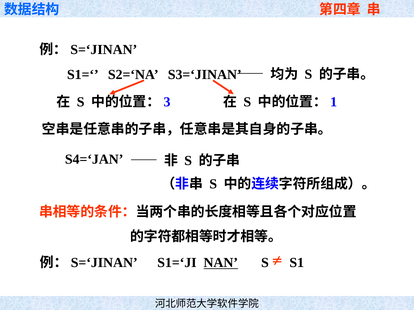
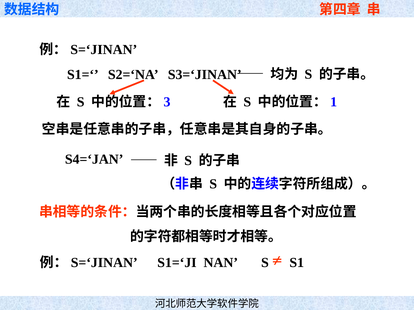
NAN underline: present -> none (221, 263)
